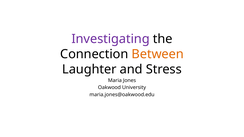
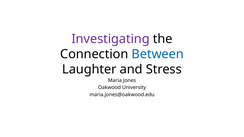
Between colour: orange -> blue (158, 54)
